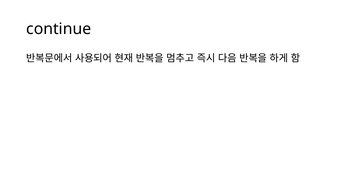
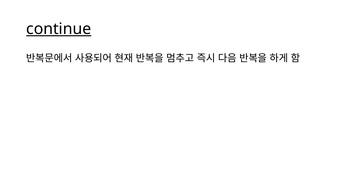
continue underline: none -> present (59, 29)
